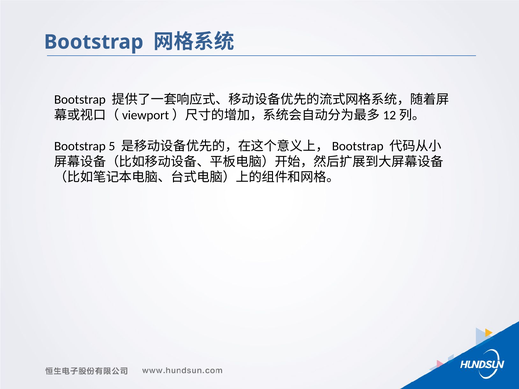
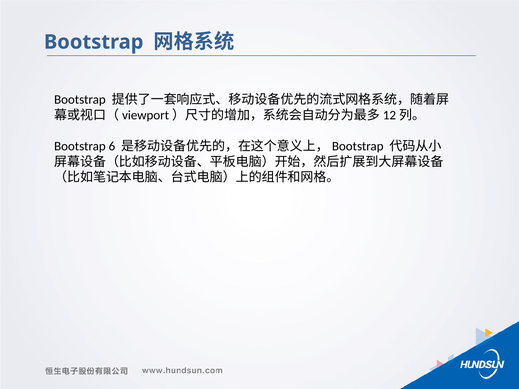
5: 5 -> 6 (112, 146)
